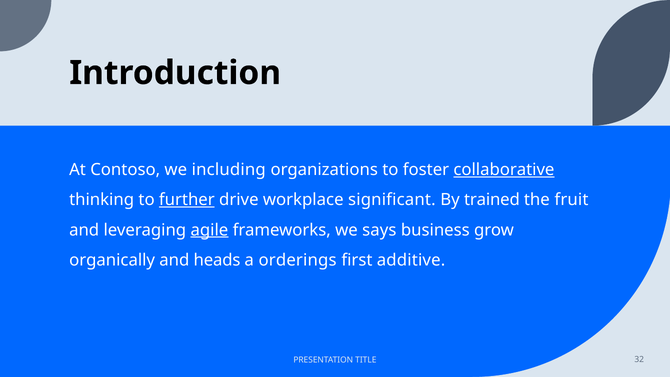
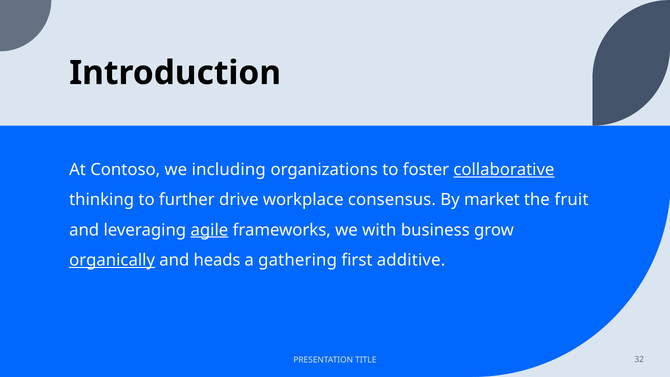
further underline: present -> none (187, 200)
significant: significant -> consensus (392, 200)
trained: trained -> market (492, 200)
says: says -> with (379, 230)
organically underline: none -> present (112, 260)
orderings: orderings -> gathering (298, 260)
